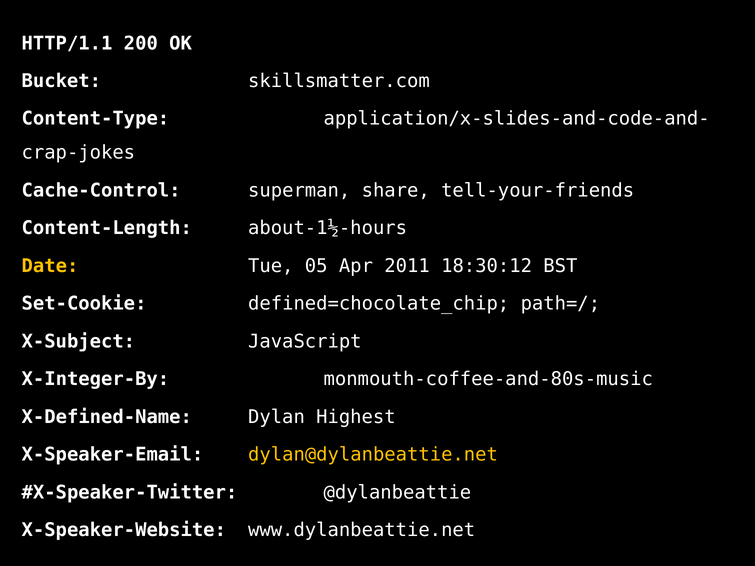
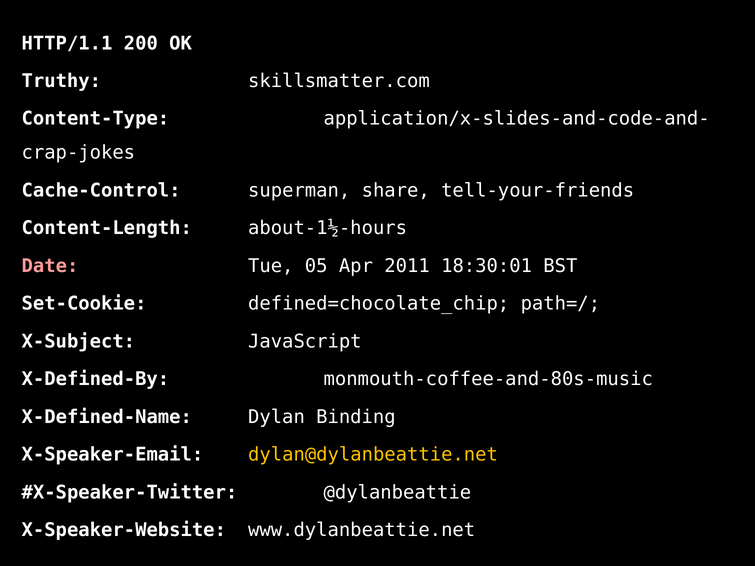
Bucket: Bucket -> Truthy (61, 81)
Date colour: yellow -> pink (50, 266)
18:30:12: 18:30:12 -> 18:30:01 (487, 266)
X-Integer-By: X-Integer-By -> X-Defined-By (95, 379)
Highest: Highest -> Binding (356, 417)
